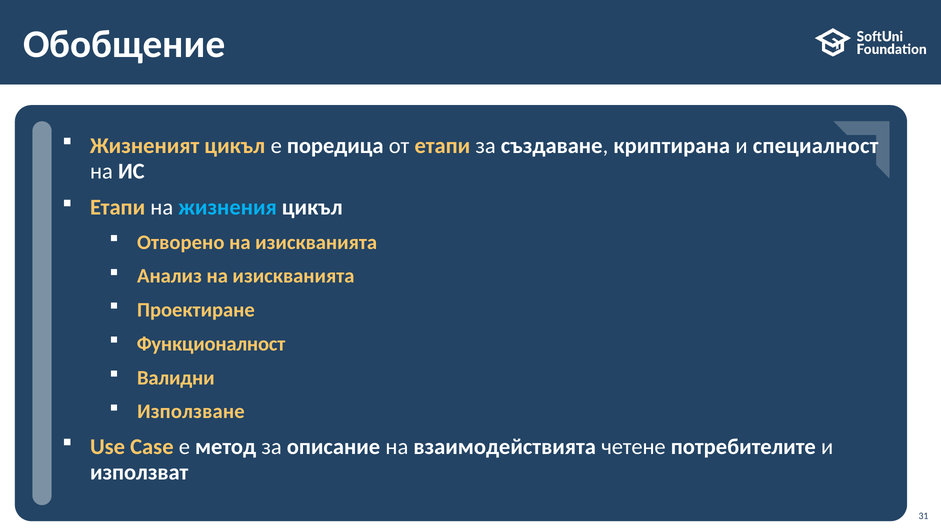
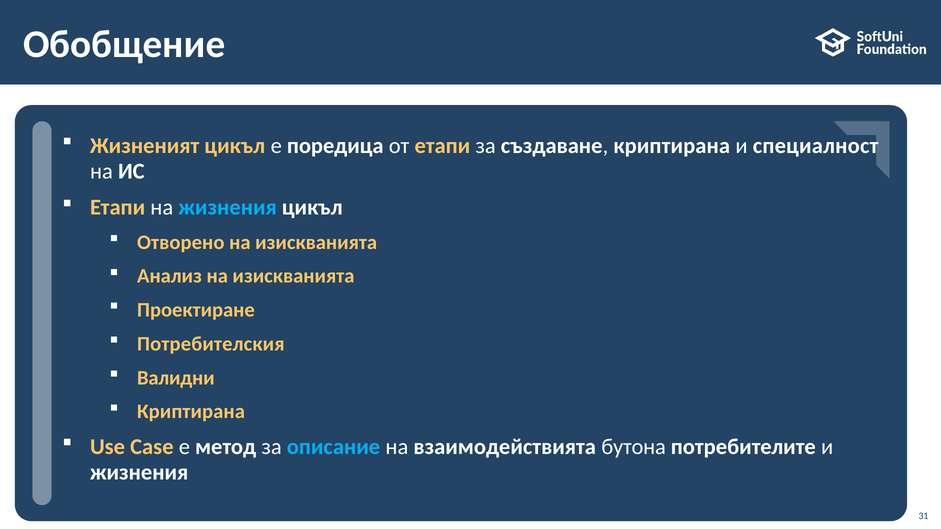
Функционалност: Функционалност -> Потребителския (211, 344)
Използване: Използване -> Криптирана (191, 412)
описание colour: white -> light blue (333, 447)
четене: четене -> бутона (634, 447)
използват: използват -> жизнения (139, 472)
